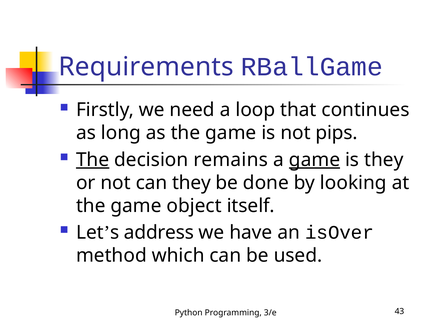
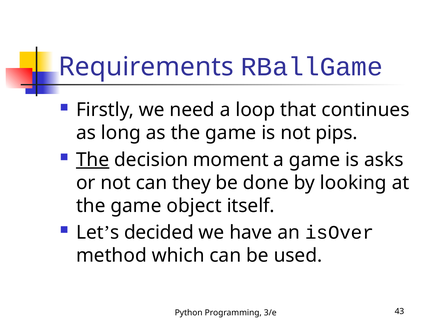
remains: remains -> moment (231, 160)
game underline: present -> none (315, 160)
is they: they -> asks (384, 160)
address: address -> decided (159, 232)
